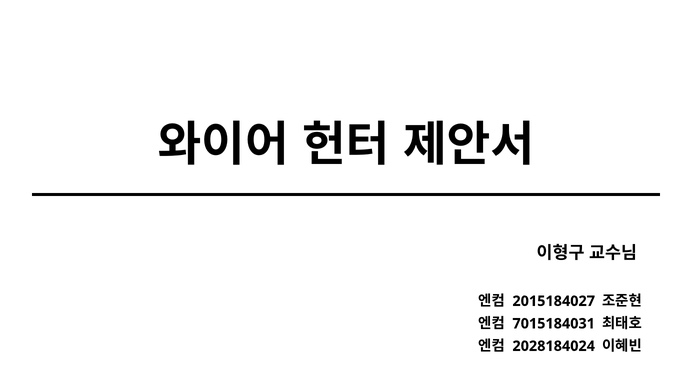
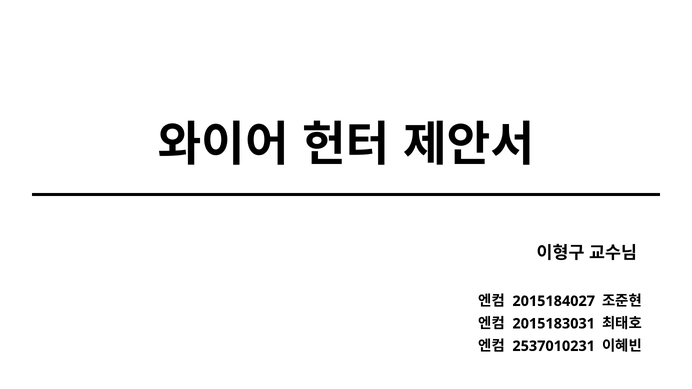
7015184031: 7015184031 -> 2015183031 (554, 324)
2028184024: 2028184024 -> 2537010231 (554, 346)
